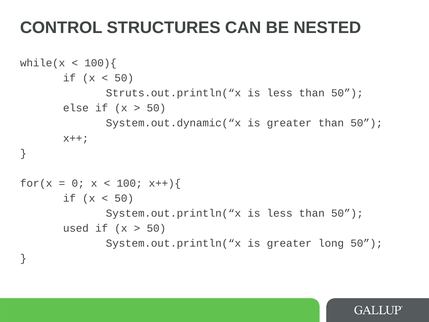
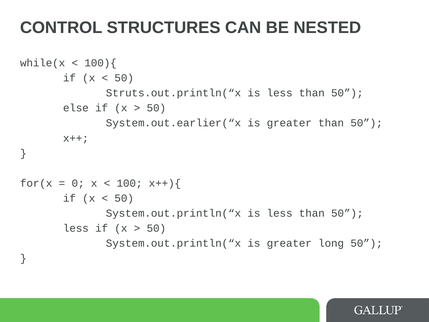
System.out.dynamic(“x: System.out.dynamic(“x -> System.out.earlier(“x (173, 123)
used: used -> less (76, 228)
